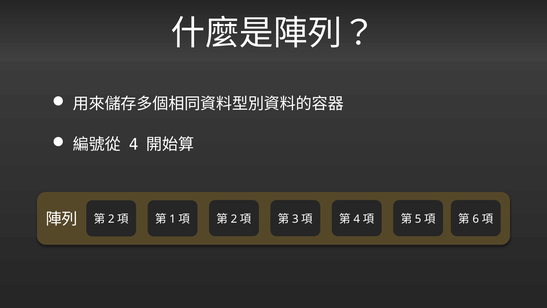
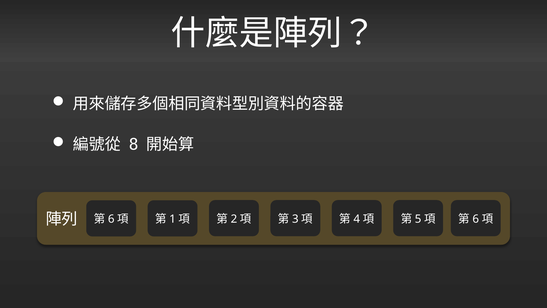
4: 4 -> 8 (134, 144)
2: 2 -> 6 (111, 219)
